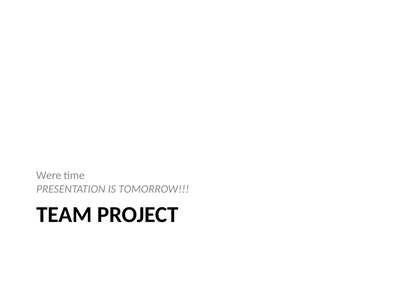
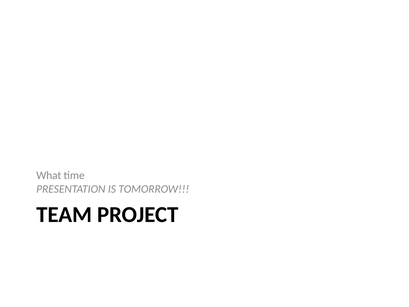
Were: Were -> What (49, 175)
